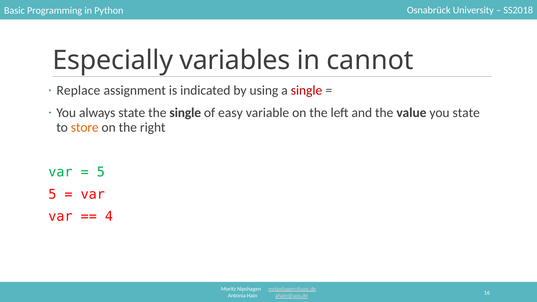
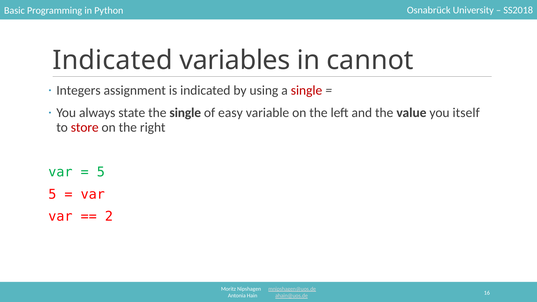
Especially: Especially -> Indicated (113, 60)
Replace: Replace -> Integers (78, 90)
you state: state -> itself (466, 113)
store colour: orange -> red (85, 127)
4: 4 -> 2 (109, 217)
